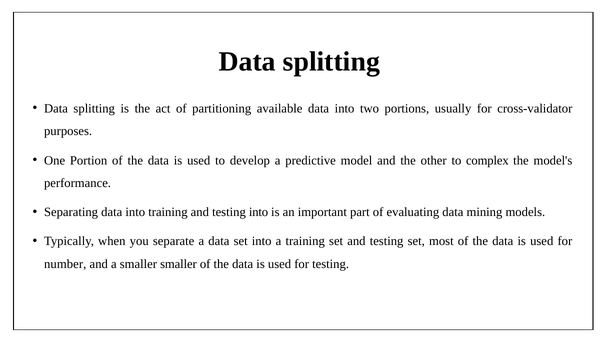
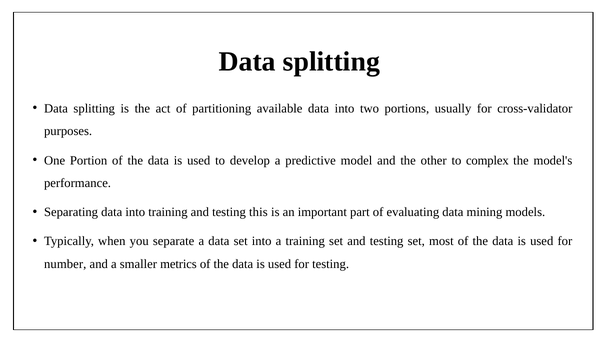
testing into: into -> this (258, 212)
smaller smaller: smaller -> metrics (178, 264)
